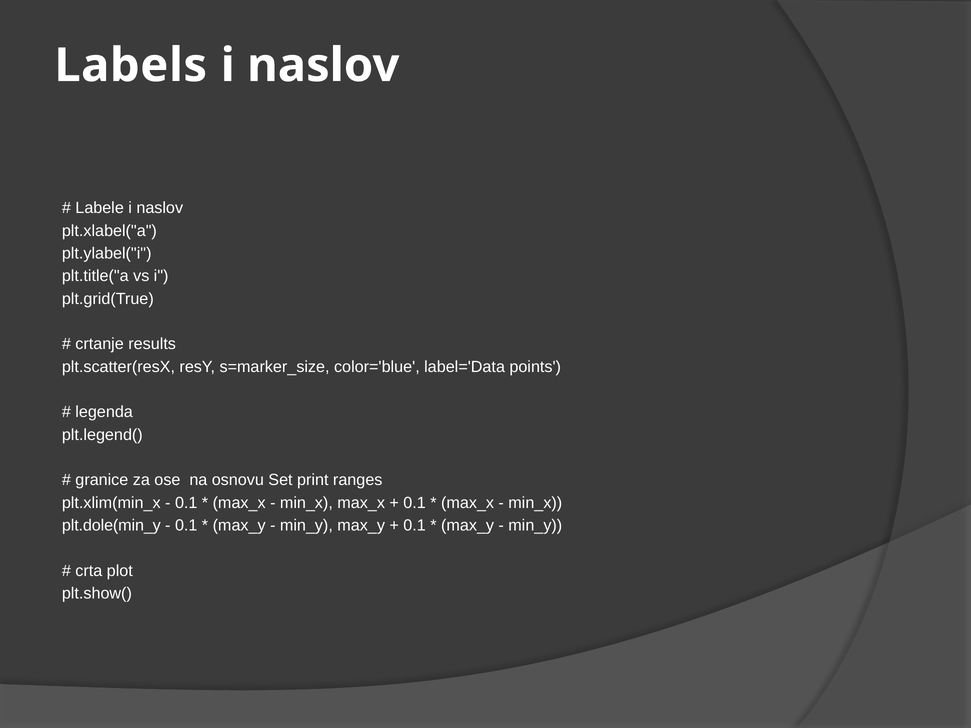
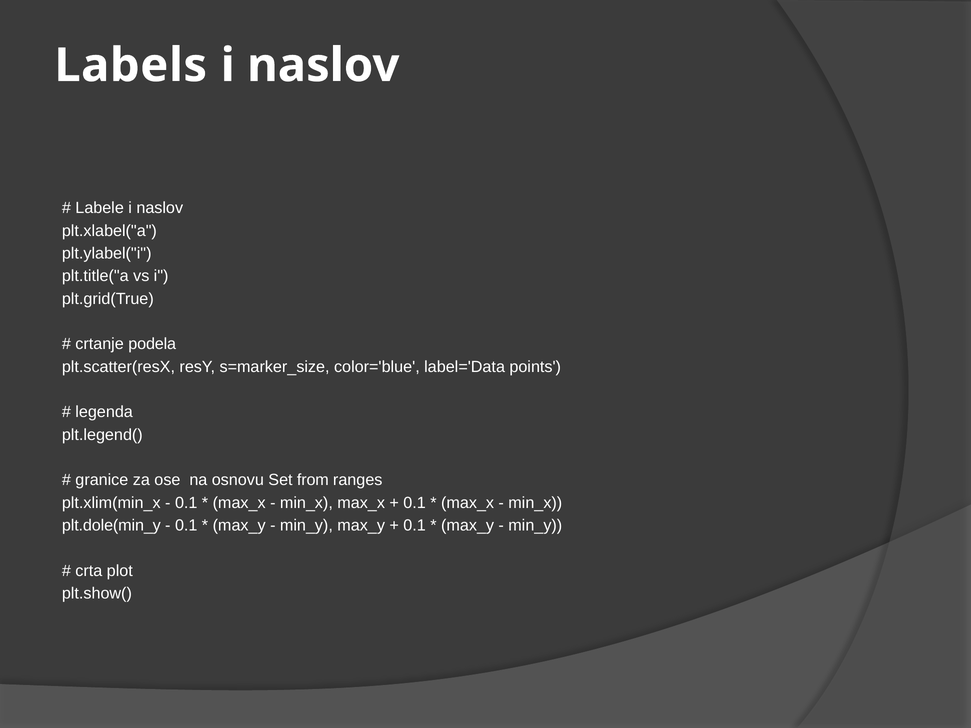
results: results -> podela (152, 344)
print: print -> from (313, 480)
